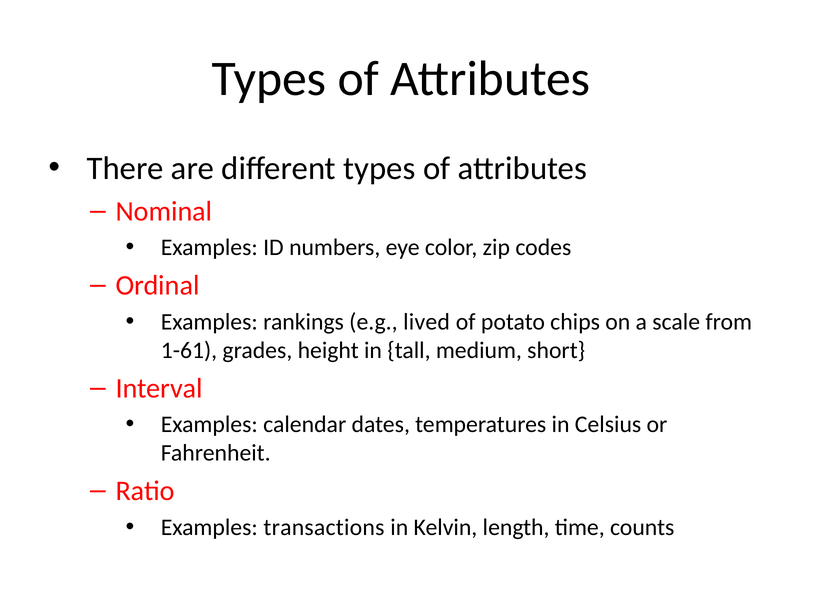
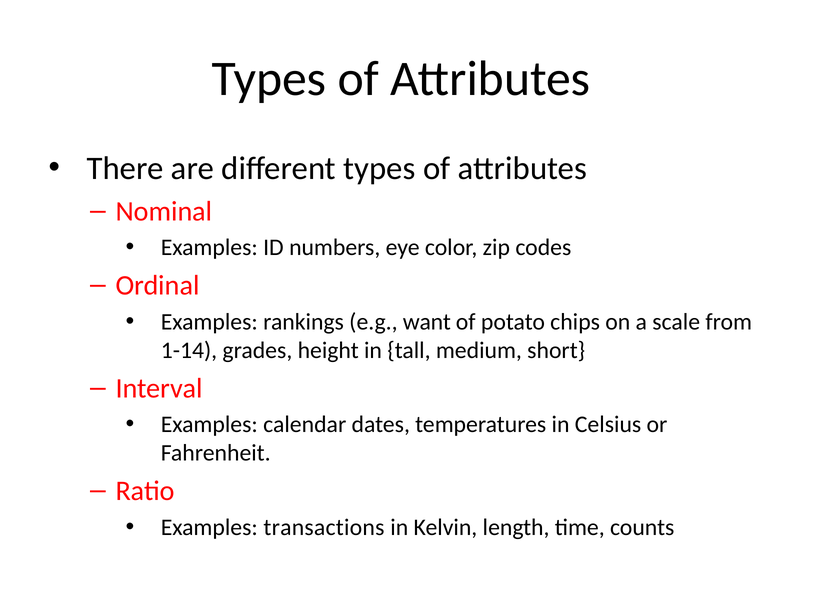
lived: lived -> want (427, 322)
1-61: 1-61 -> 1-14 (189, 350)
